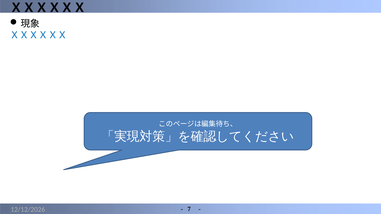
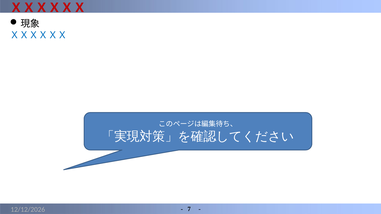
ＸＸＸＸＸＸ colour: black -> red (48, 8)
